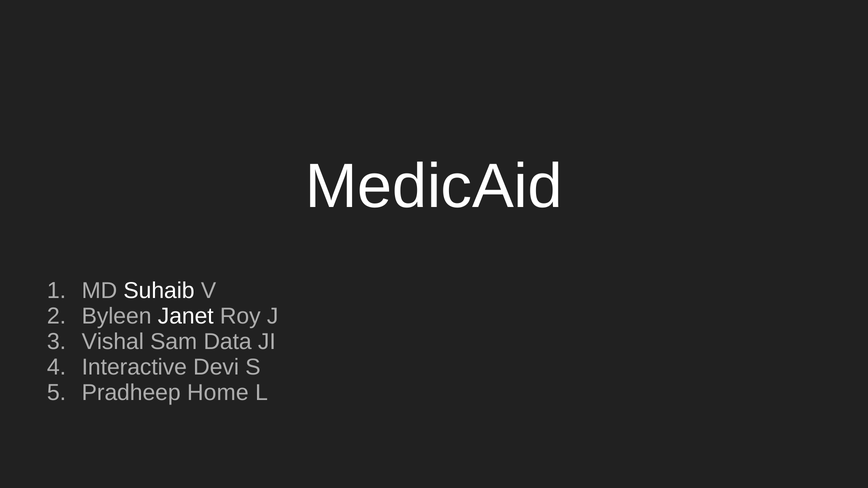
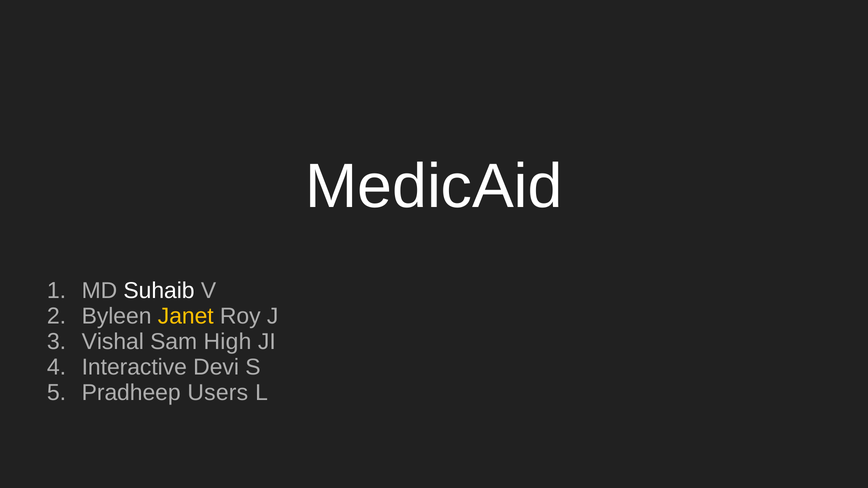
Janet colour: white -> yellow (186, 316)
Data: Data -> High (227, 342)
Home: Home -> Users (218, 393)
